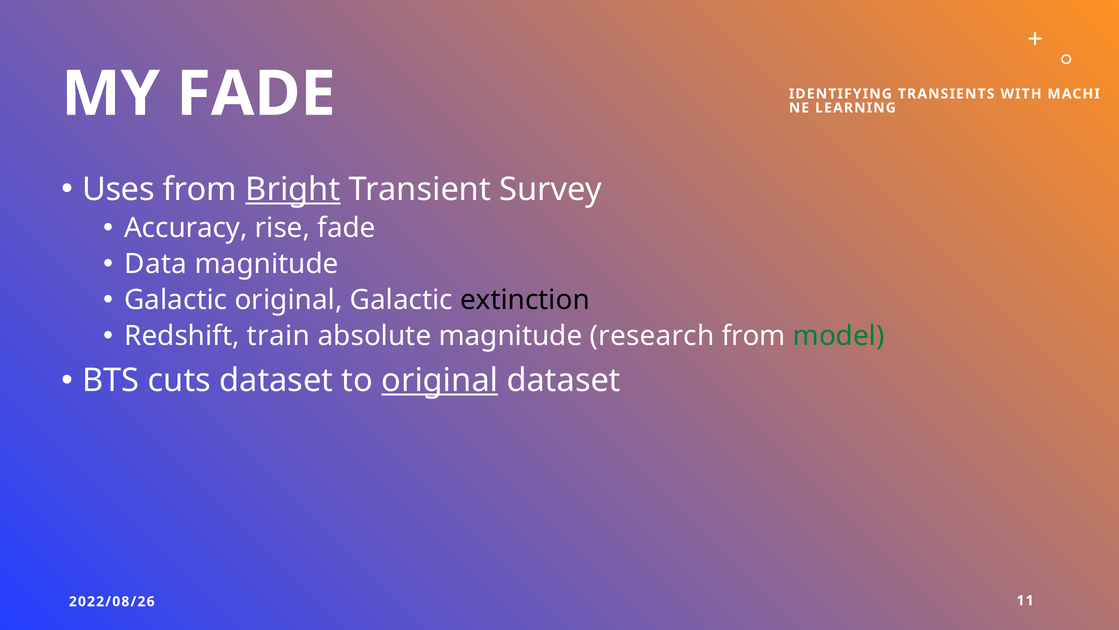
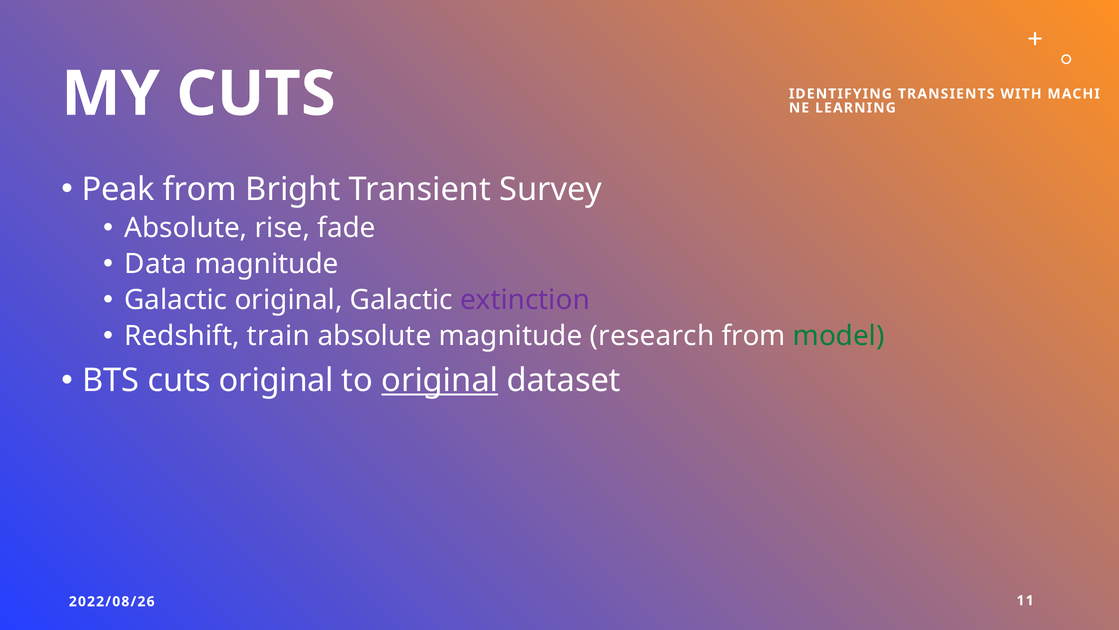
MY FADE: FADE -> CUTS (256, 94)
Uses: Uses -> Peak (118, 189)
Bright underline: present -> none (293, 189)
Accuracy: Accuracy -> Absolute (186, 228)
extinction colour: black -> purple (525, 300)
cuts dataset: dataset -> original (276, 380)
